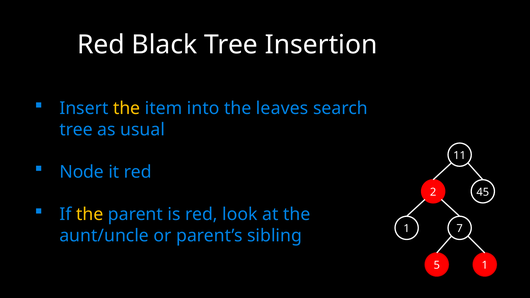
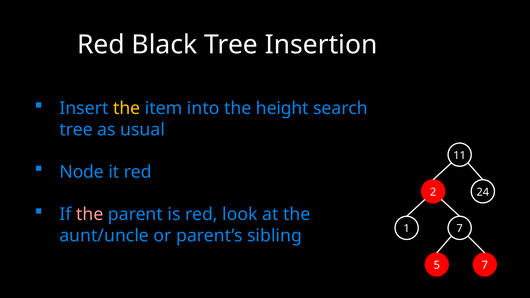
leaves: leaves -> height (282, 108)
45: 45 -> 24 (483, 192)
the colour: yellow -> pink (90, 214)
5 1: 1 -> 7 (485, 265)
